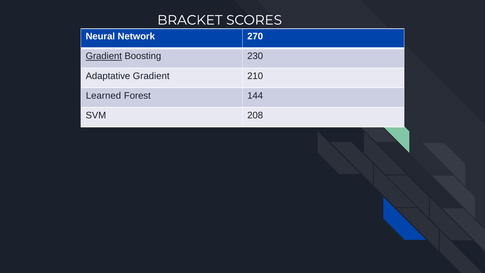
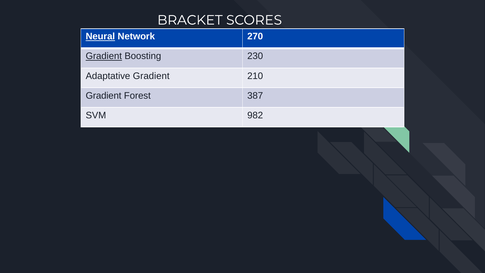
Neural underline: none -> present (100, 37)
Learned: Learned -> Gradient (104, 96)
144: 144 -> 387 (255, 96)
208: 208 -> 982 (255, 115)
